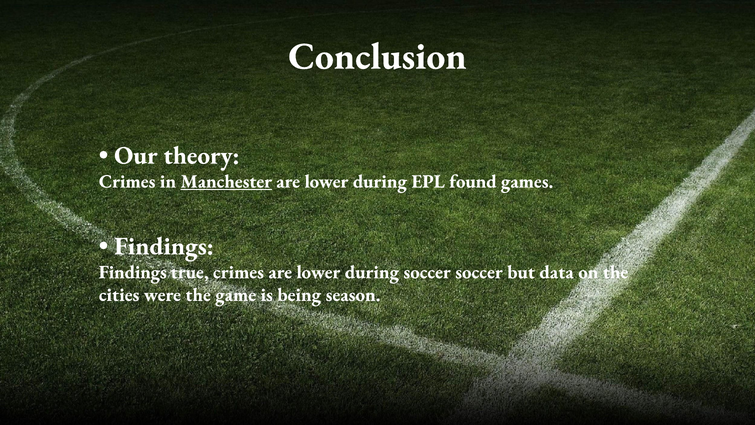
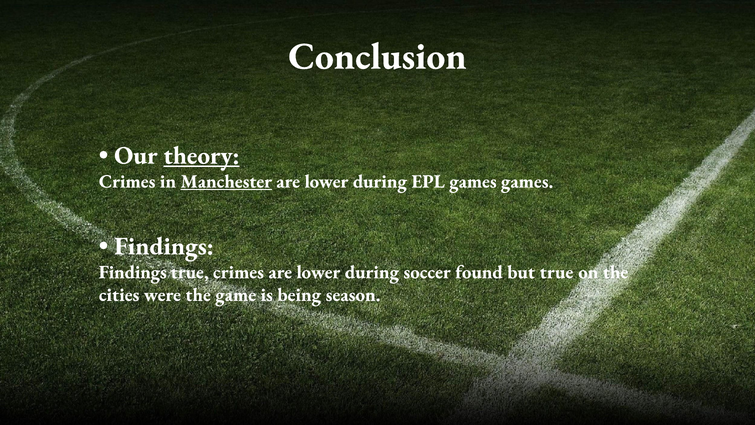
theory underline: none -> present (202, 155)
EPL found: found -> games (473, 181)
soccer soccer: soccer -> found (479, 272)
but data: data -> true (556, 272)
